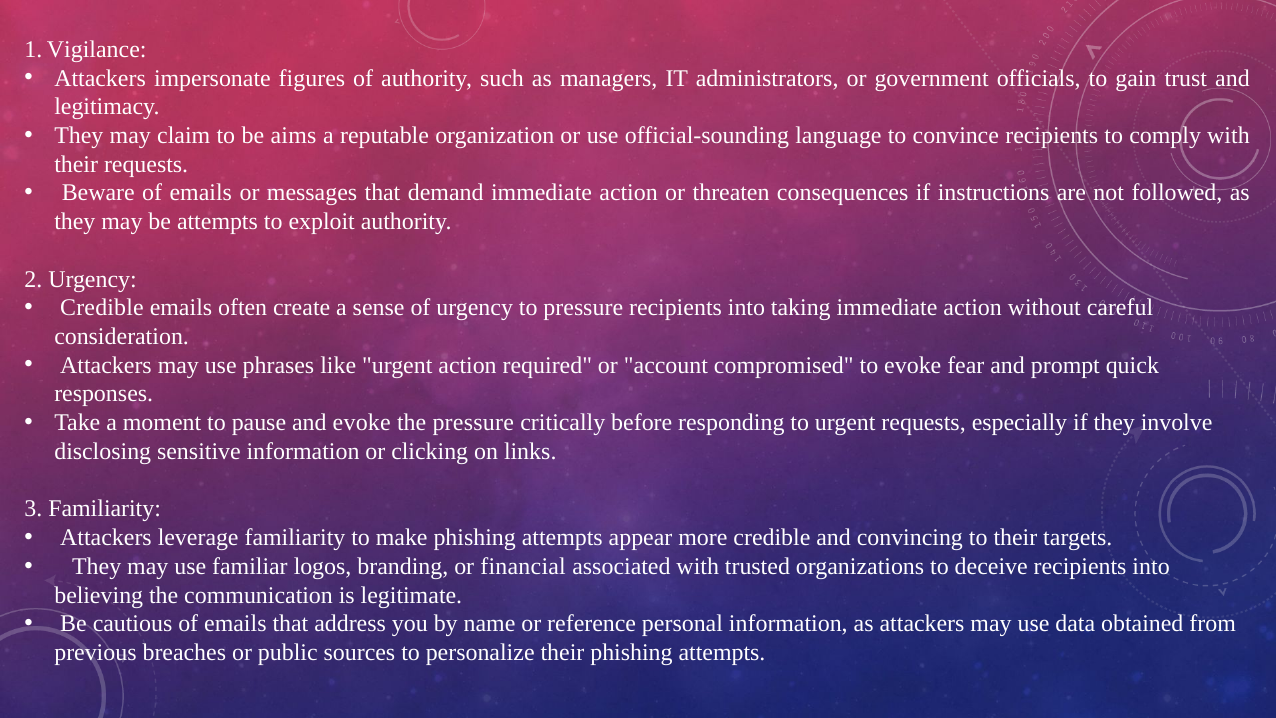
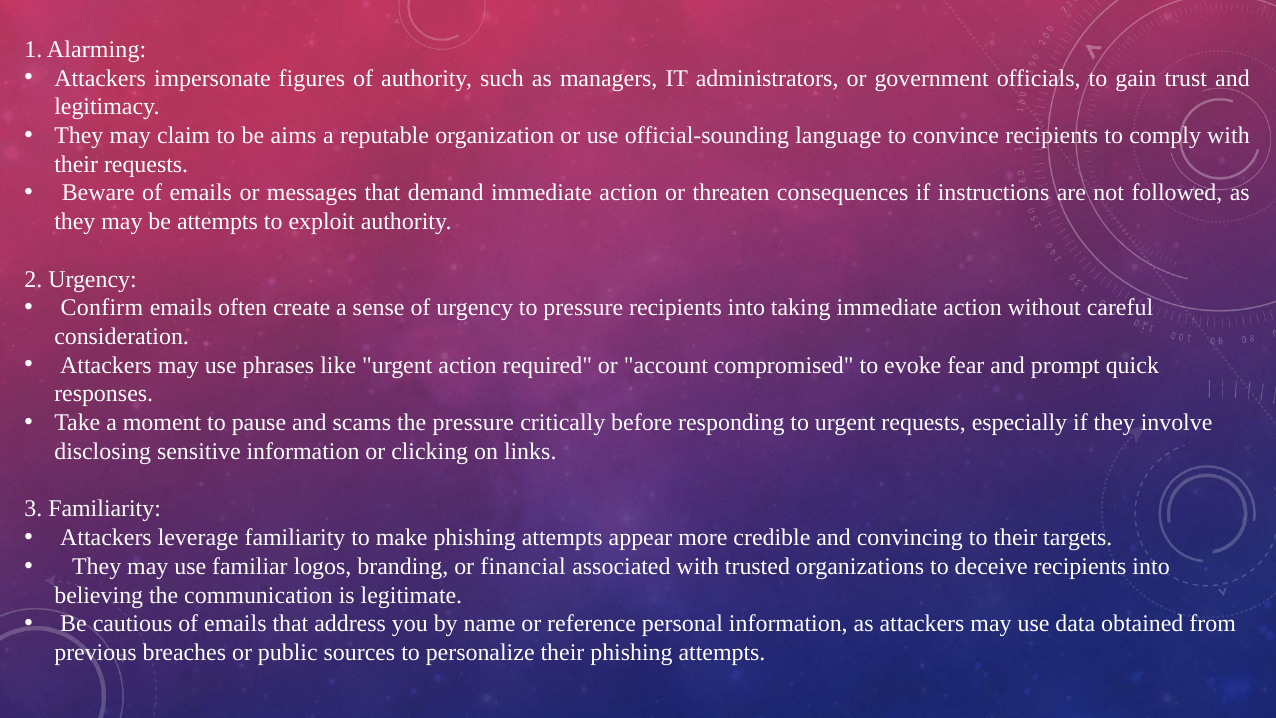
Vigilance: Vigilance -> Alarming (97, 49)
Credible: Credible -> Confirm (102, 308)
and evoke: evoke -> scams (362, 423)
